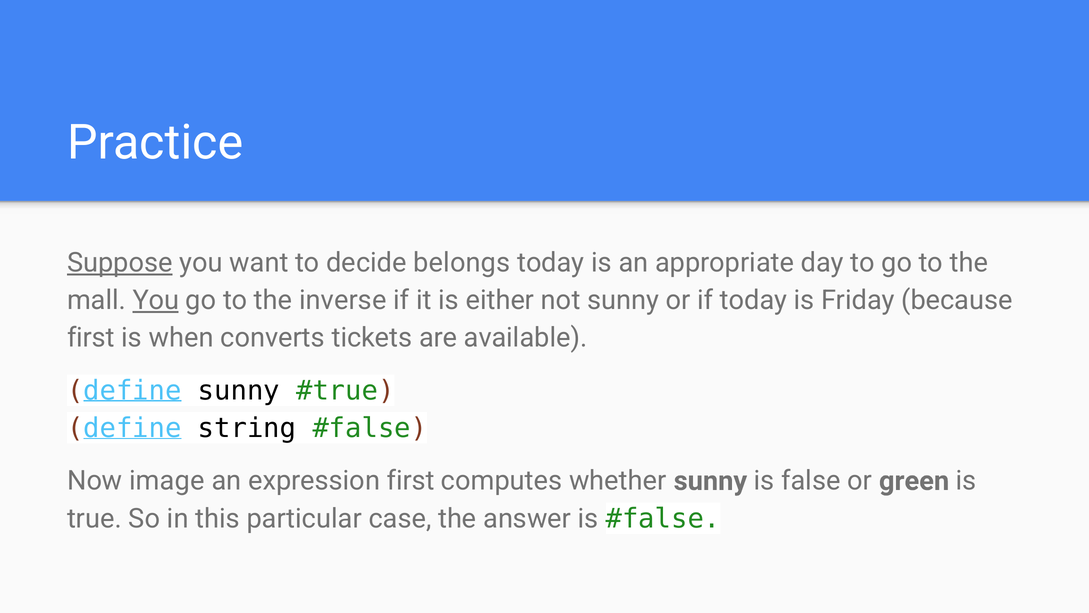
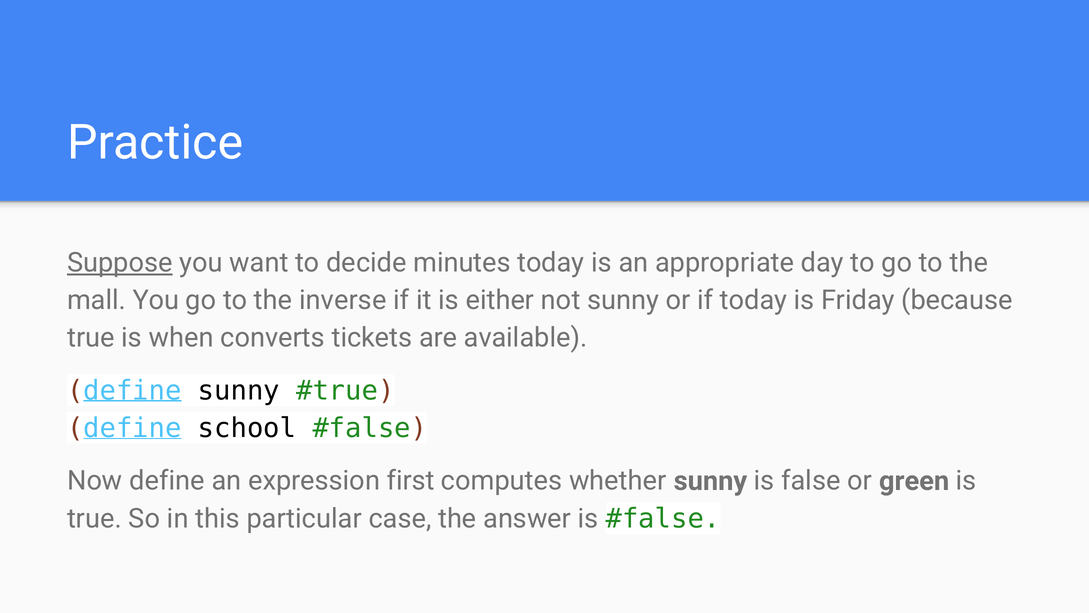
belongs: belongs -> minutes (462, 263)
You underline: present -> none (156, 300)
first: first -> true (91, 338)
string: string -> school (247, 428)
Now image: image -> define (167, 481)
